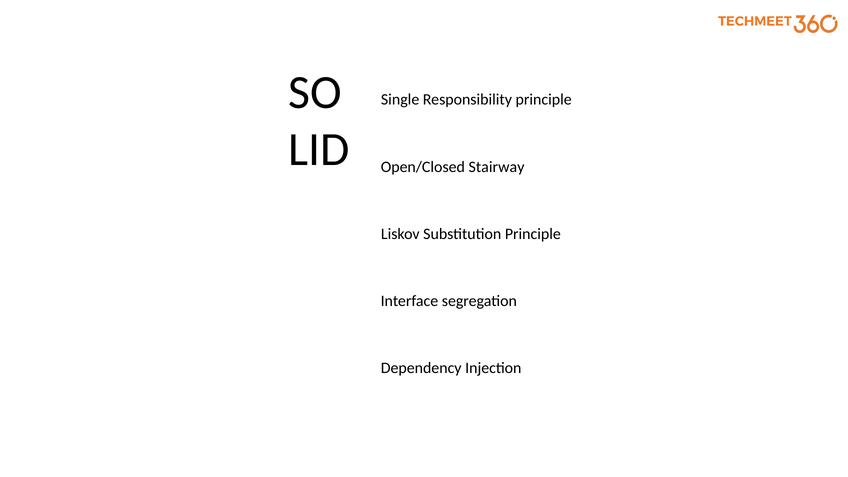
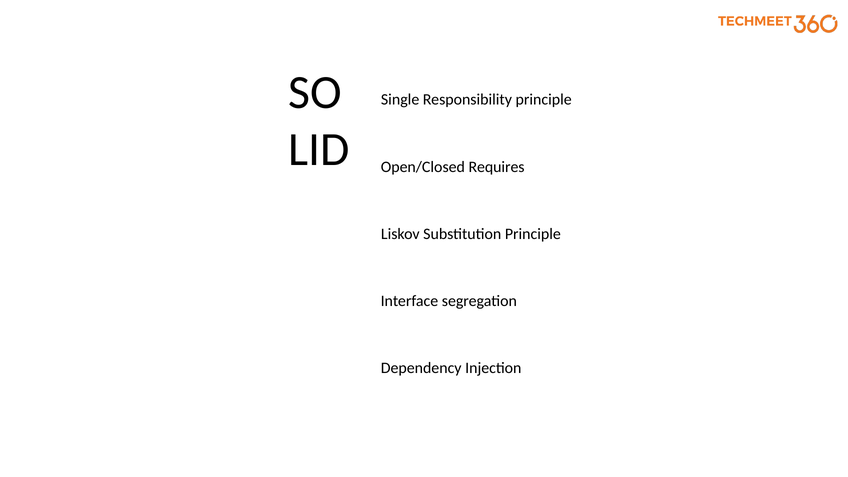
Stairway: Stairway -> Requires (497, 167)
